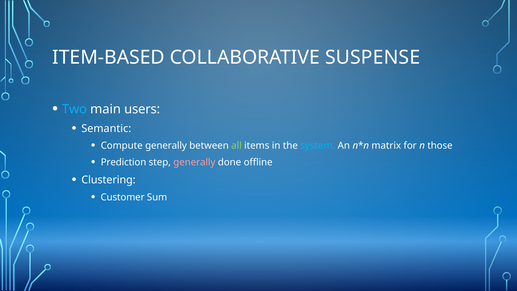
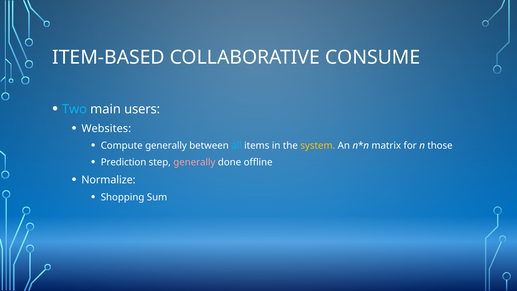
SUSPENSE: SUSPENSE -> CONSUME (373, 57)
Semantic: Semantic -> Websites (106, 128)
all colour: light green -> light blue (236, 146)
system colour: light blue -> yellow (318, 146)
Clustering: Clustering -> Normalize (109, 180)
Customer: Customer -> Shopping (123, 197)
